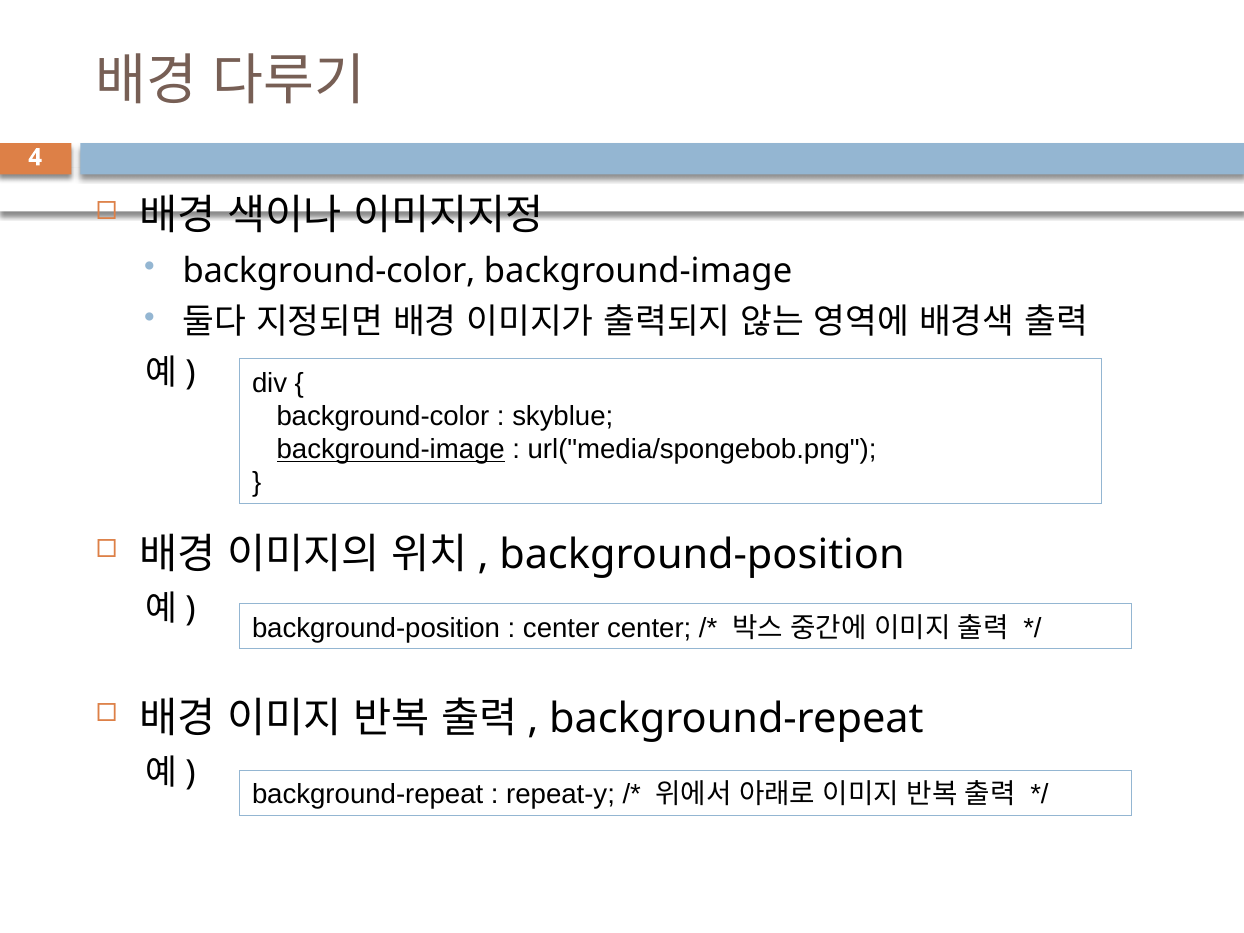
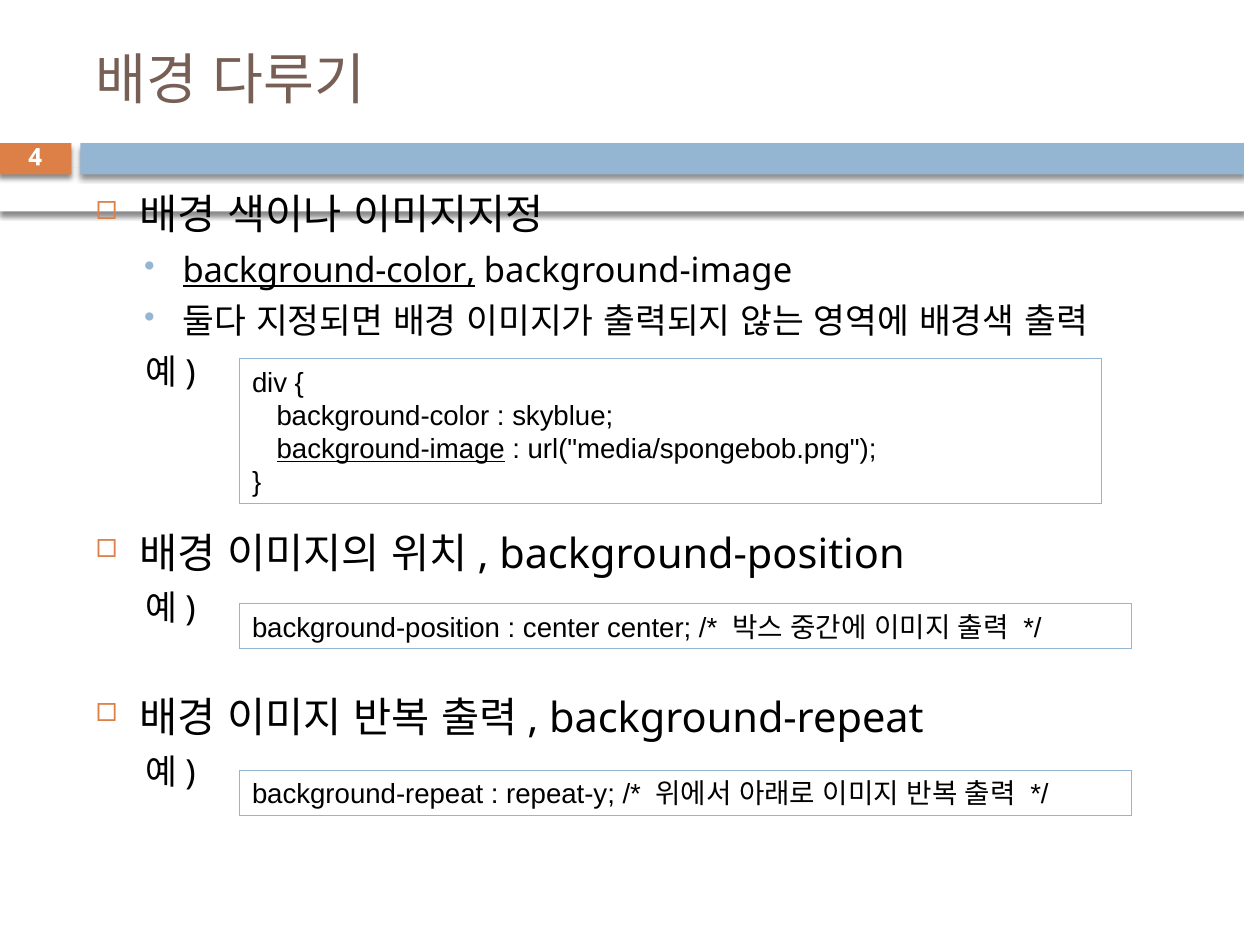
background-color underline: none -> present (329, 271)
